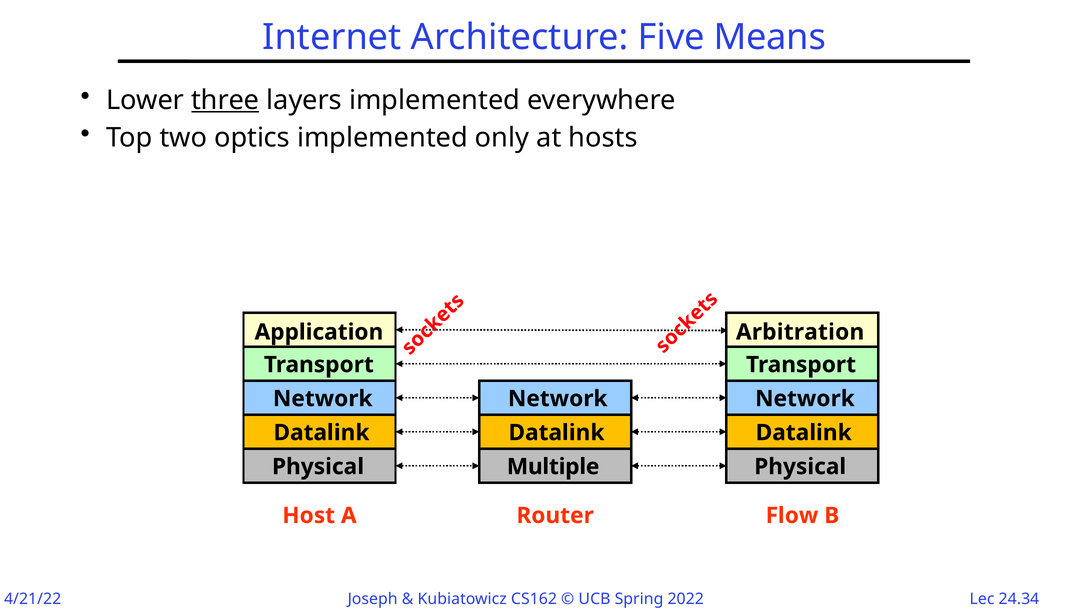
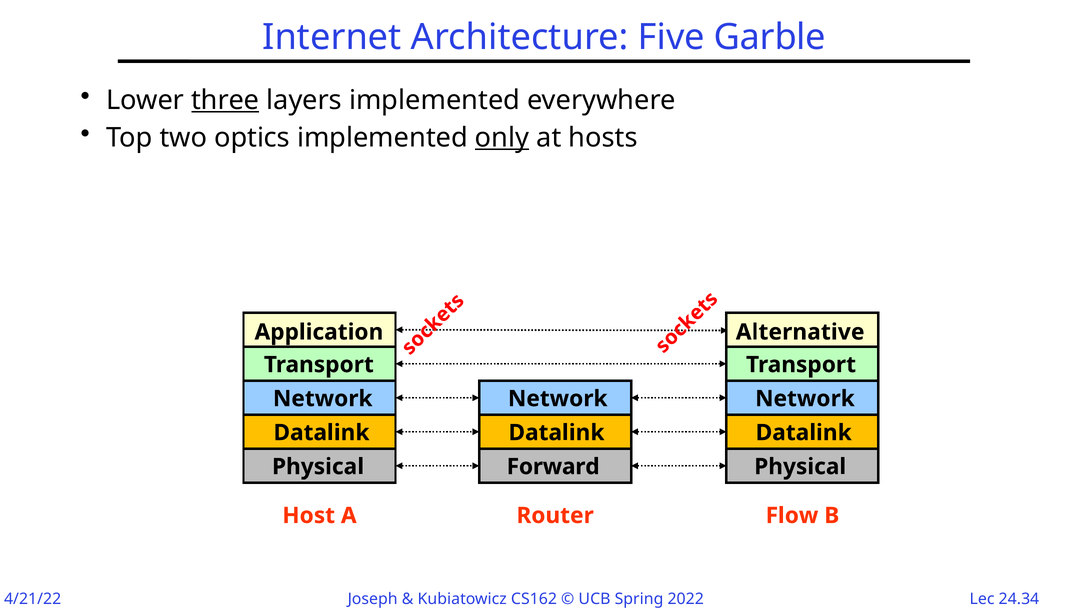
Means: Means -> Garble (770, 37)
only underline: none -> present (502, 138)
Arbitration: Arbitration -> Alternative (800, 332)
Multiple: Multiple -> Forward (553, 467)
